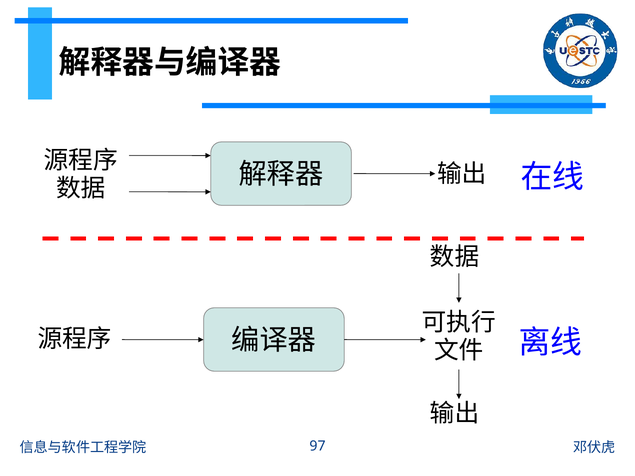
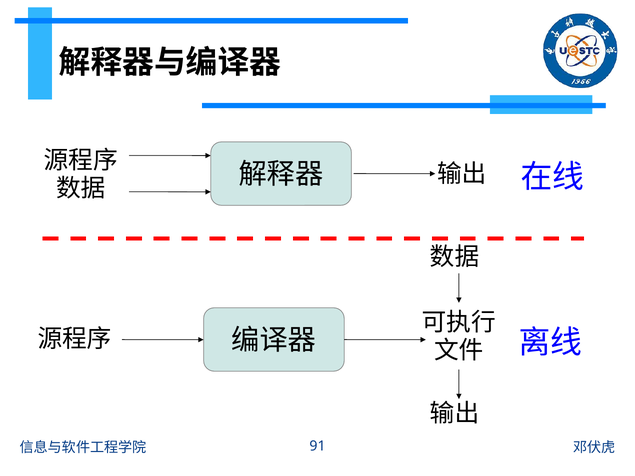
97: 97 -> 91 (318, 447)
